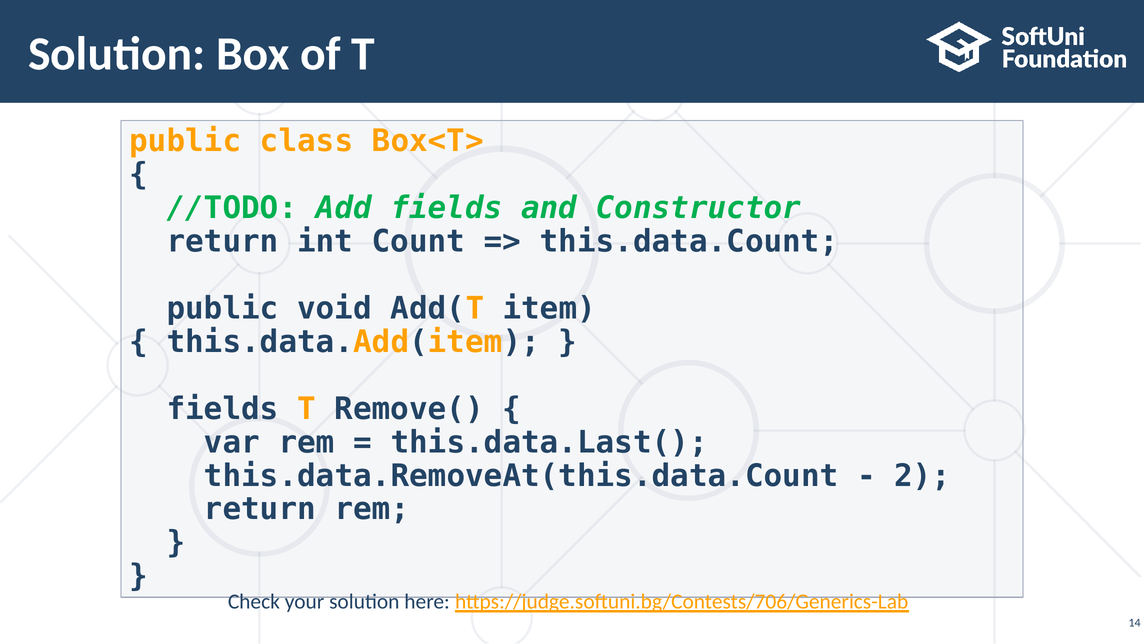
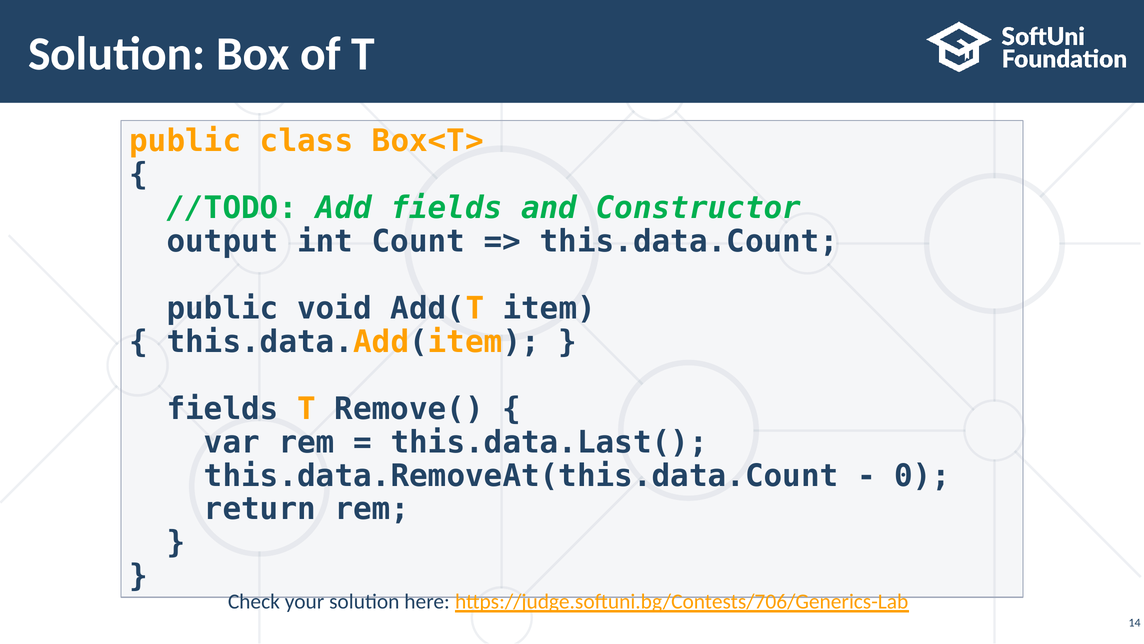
return: return -> output (223, 241)
2: 2 -> 0 (922, 475)
